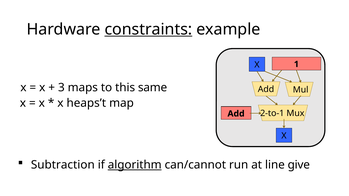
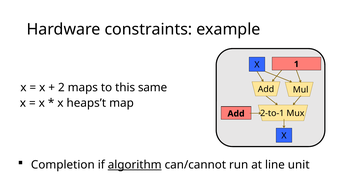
constraints underline: present -> none (148, 29)
3: 3 -> 2 (61, 88)
Subtraction: Subtraction -> Completion (63, 165)
give: give -> unit (299, 165)
